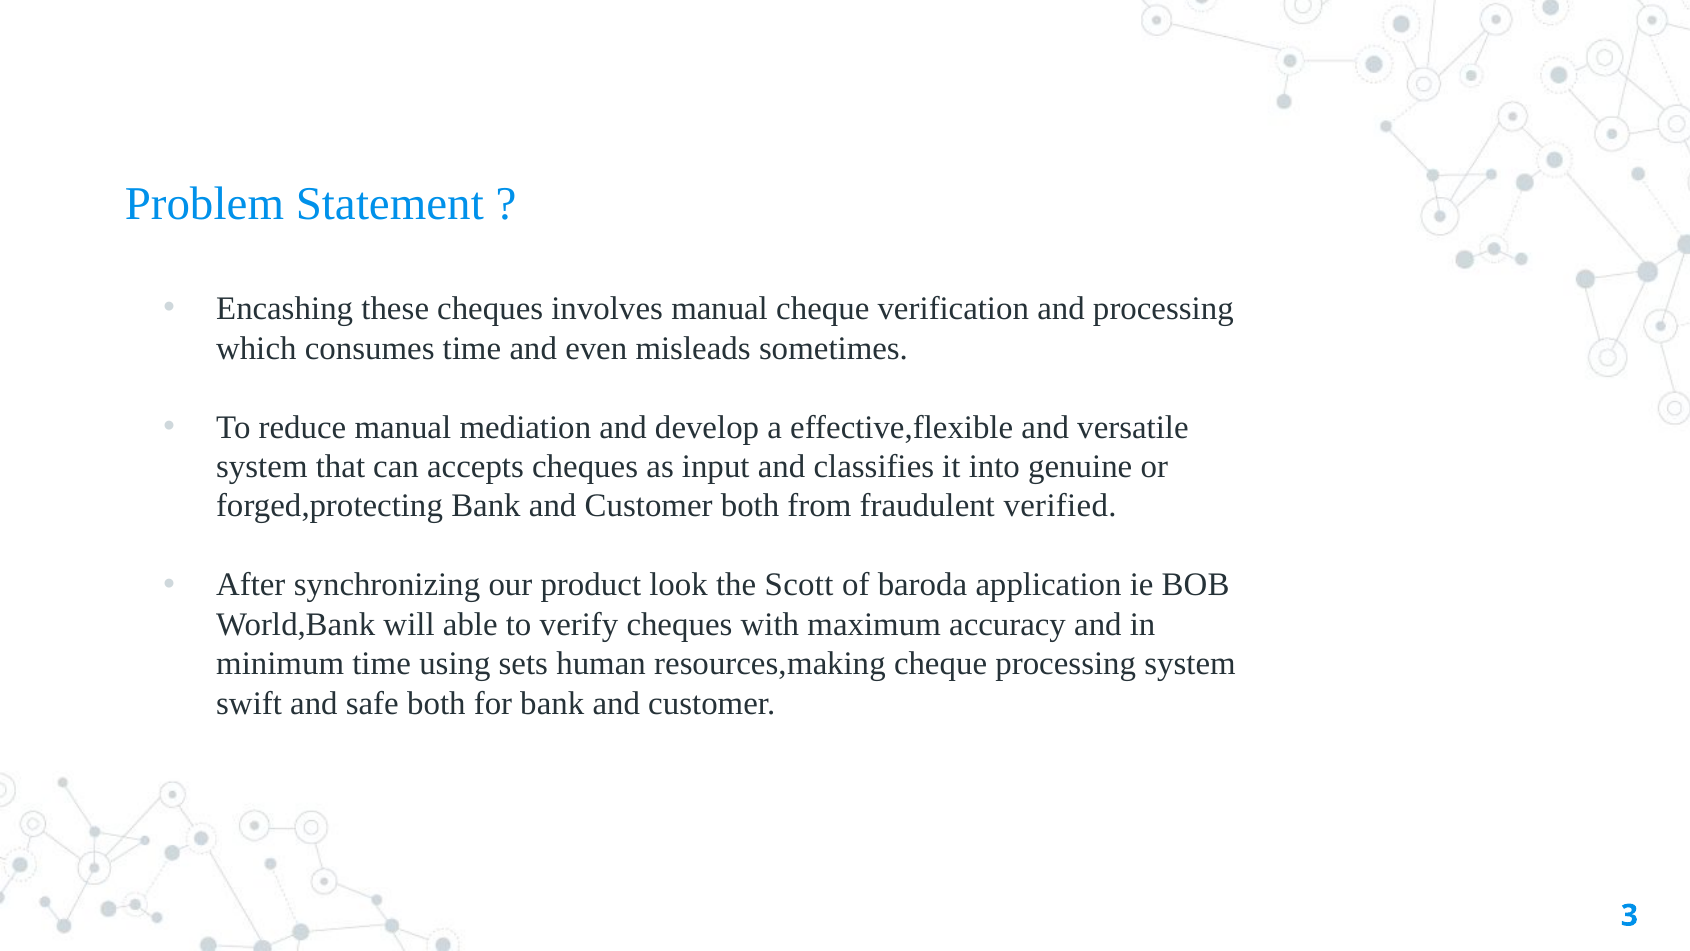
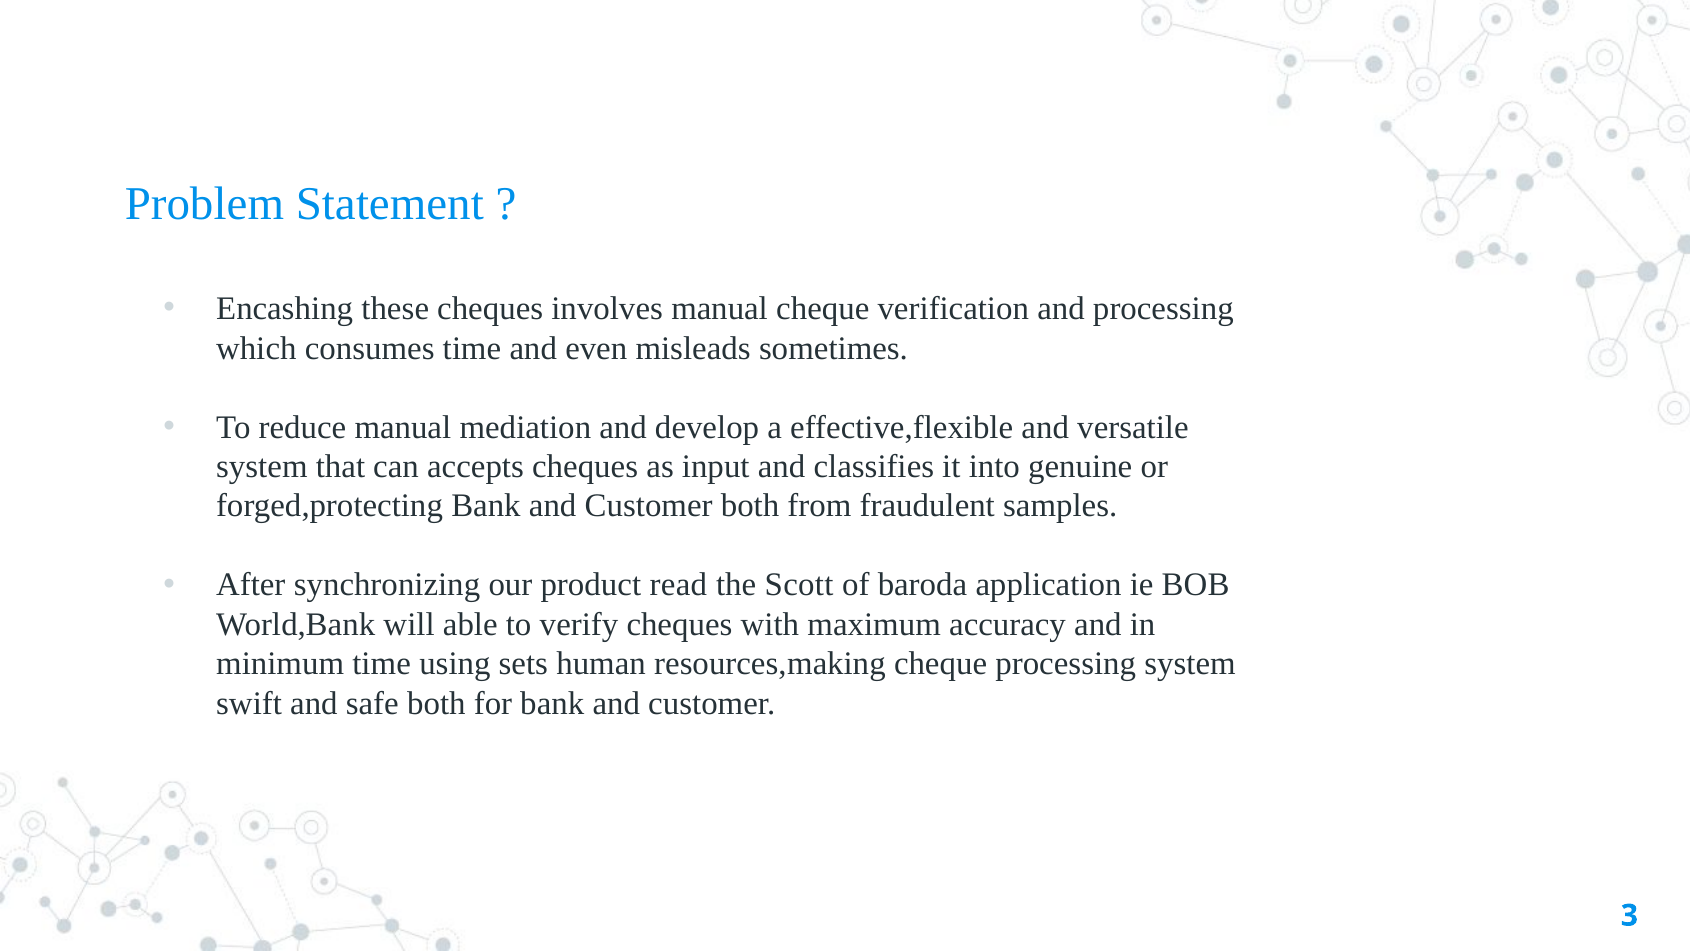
verified: verified -> samples (1060, 506)
look: look -> read (678, 585)
